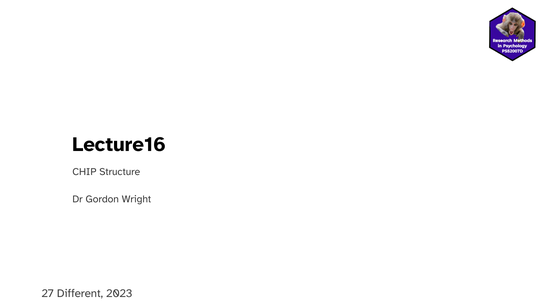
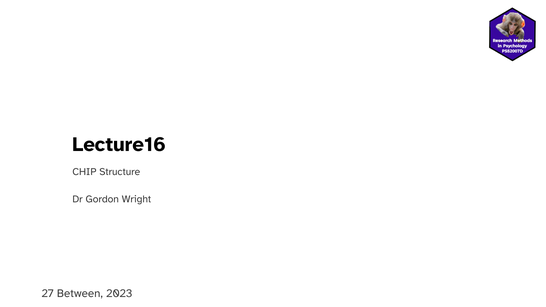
Different: Different -> Between (80, 294)
